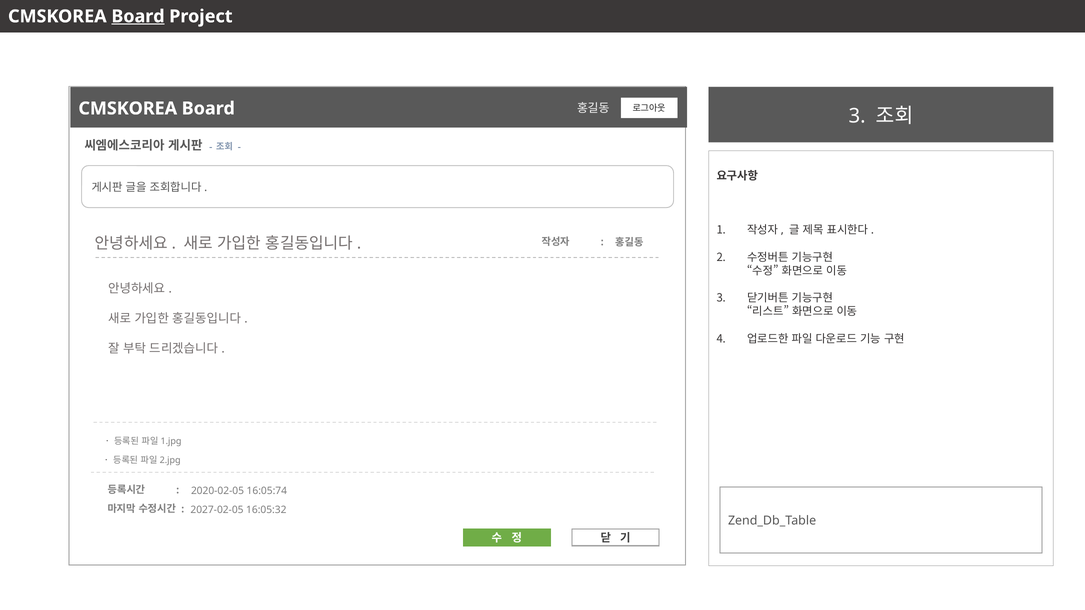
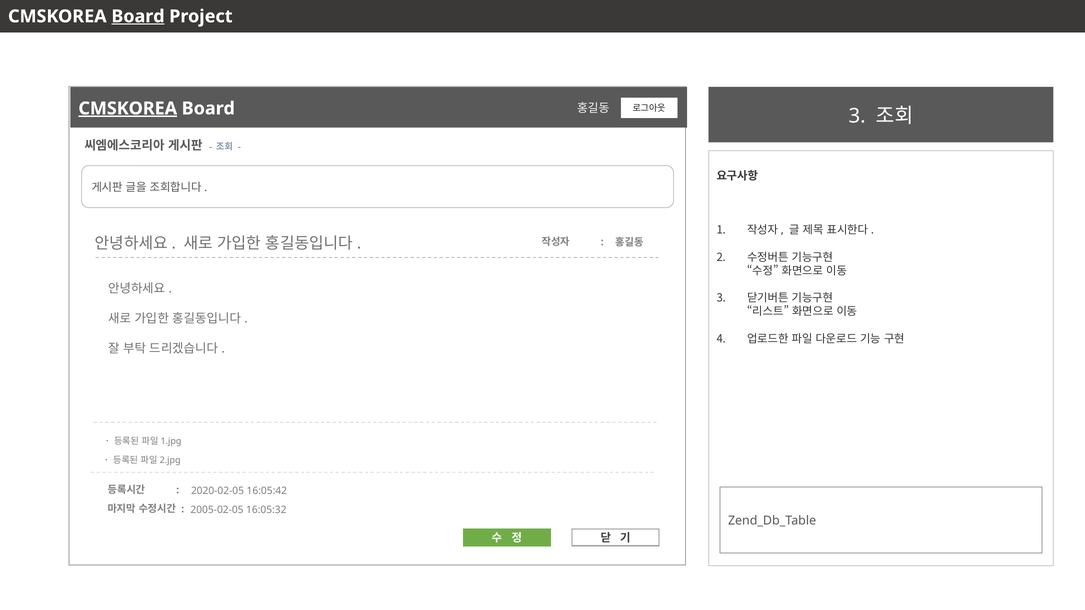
CMSKOREA underline: none -> present (128, 109)
16:05:74: 16:05:74 -> 16:05:42 (267, 491)
2027-02-05: 2027-02-05 -> 2005-02-05 (217, 510)
